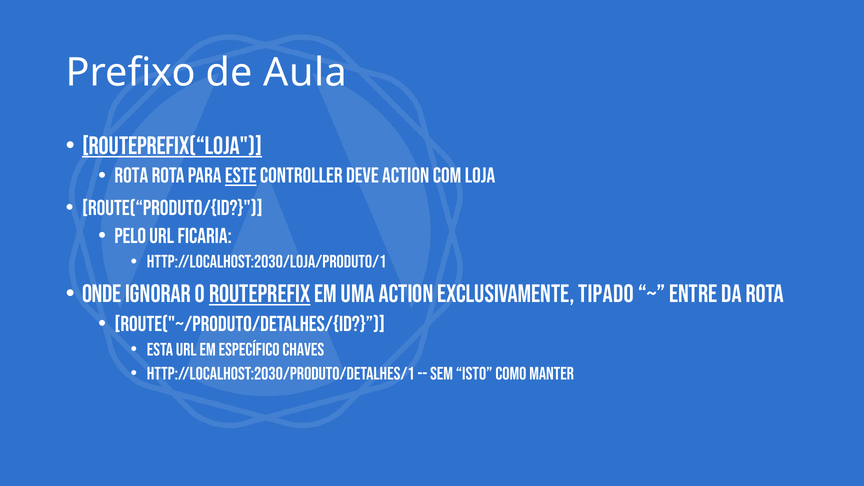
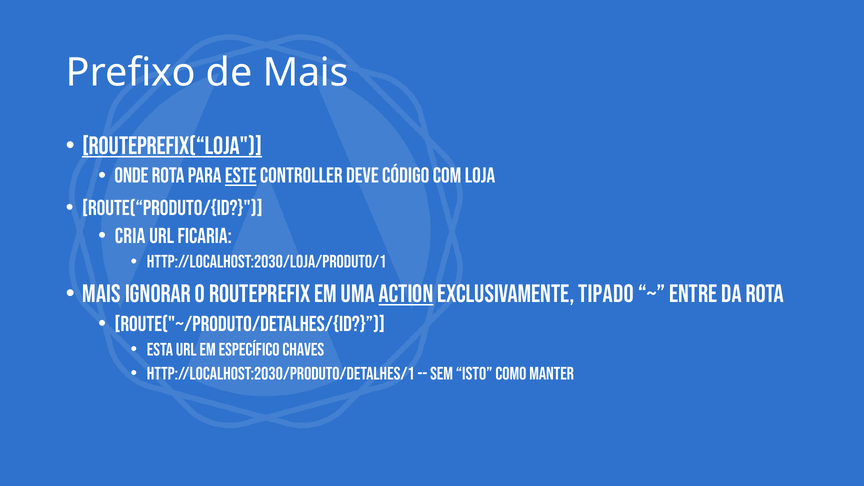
de Aula: Aula -> Mais (306, 73)
Rota: Rota -> Onde (131, 176)
deve action: action -> código (406, 176)
Pelo: Pelo -> Cria (130, 236)
Onde: Onde -> Mais (102, 294)
routeprefix underline: present -> none (260, 294)
action underline: none -> present (406, 294)
